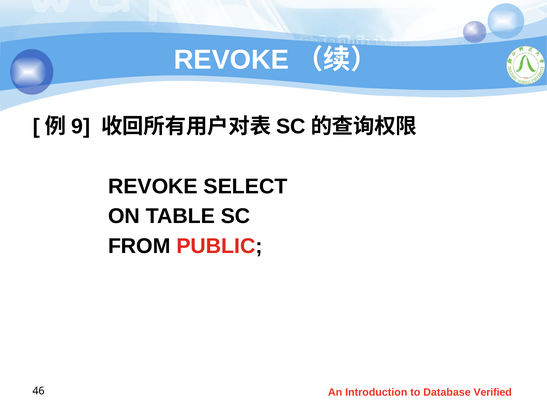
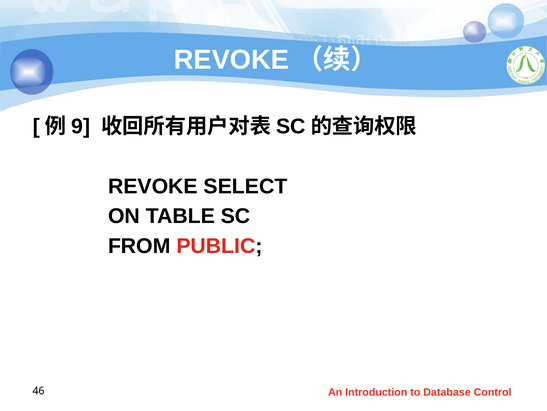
Verified: Verified -> Control (493, 392)
